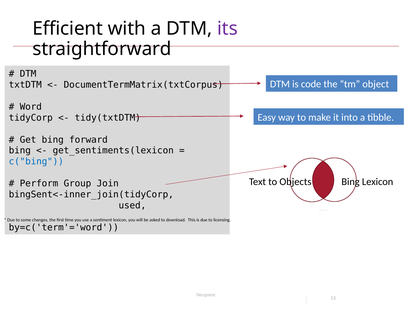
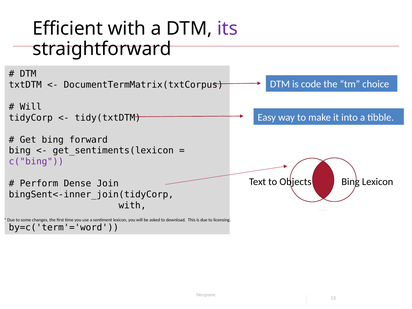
object: object -> choice (376, 84)
Word: Word -> Will (31, 107)
c("bing colour: blue -> purple (36, 162)
Group: Group -> Dense (77, 184)
used: used -> with (132, 206)
